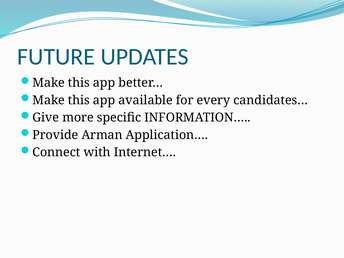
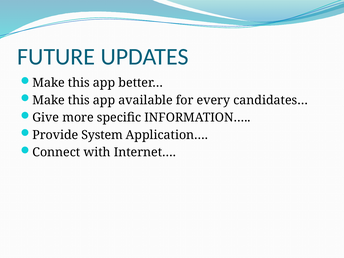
Arman: Arman -> System (102, 135)
